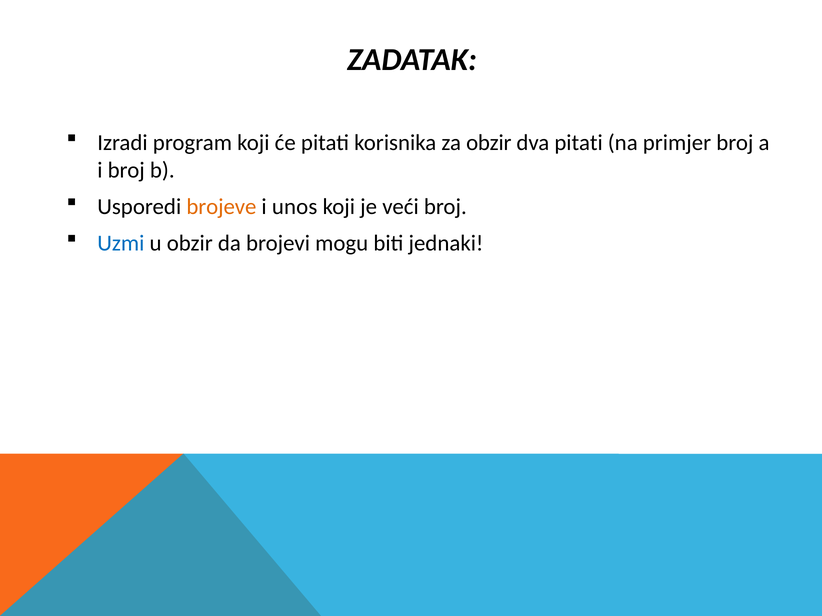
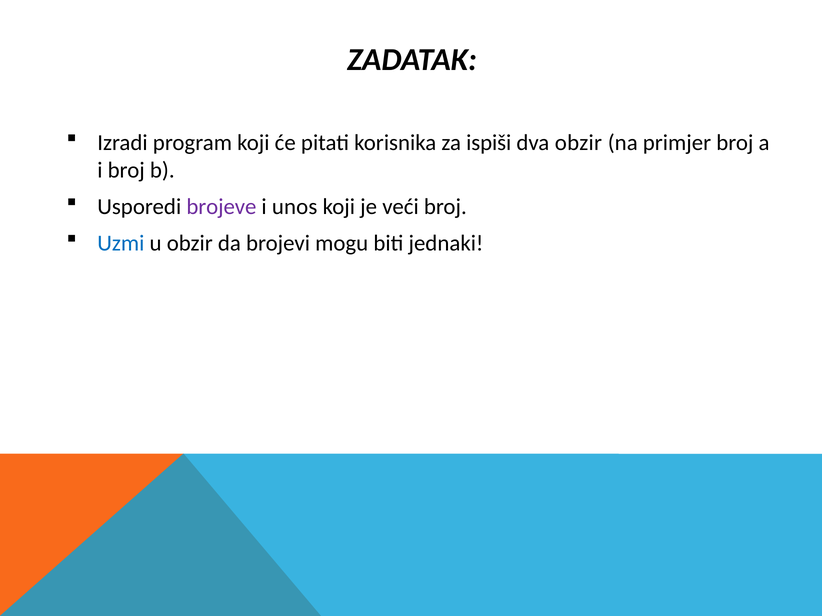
za obzir: obzir -> ispiši (489, 143)
dva pitati: pitati -> obzir (578, 143)
brojeve colour: orange -> purple (221, 207)
